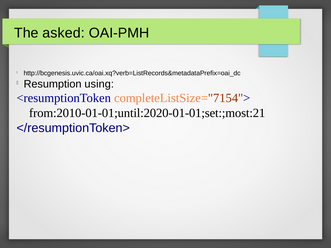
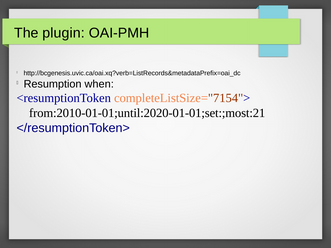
asked: asked -> plugin (64, 33)
using: using -> when (99, 84)
